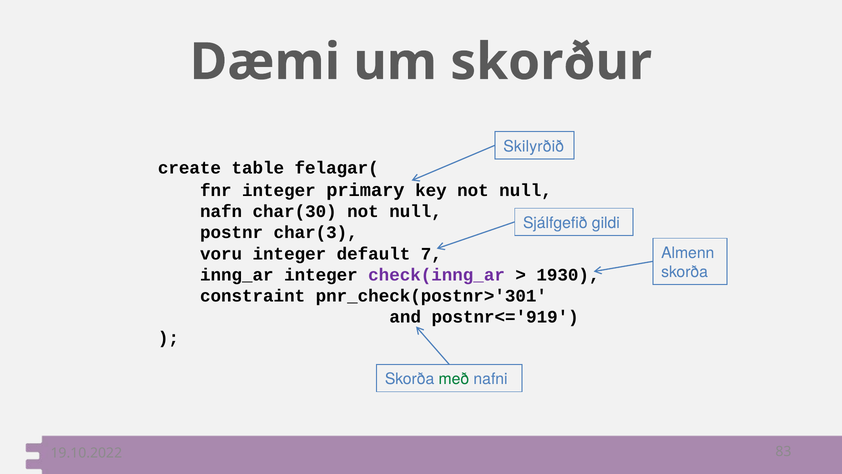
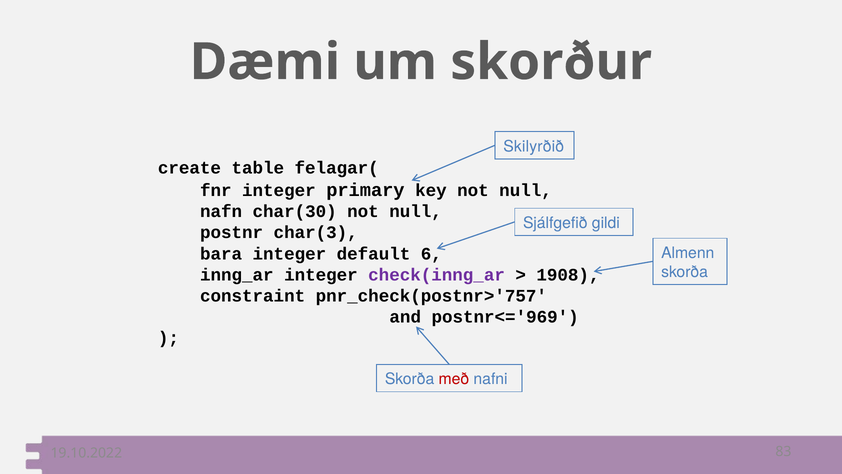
voru: voru -> bara (221, 254)
7: 7 -> 6 (431, 254)
1930: 1930 -> 1908 (568, 275)
pnr_check(postnr>'301: pnr_check(postnr>'301 -> pnr_check(postnr>'757 (431, 296)
postnr<='919: postnr<='919 -> postnr<='969 (505, 317)
með colour: green -> red (454, 379)
